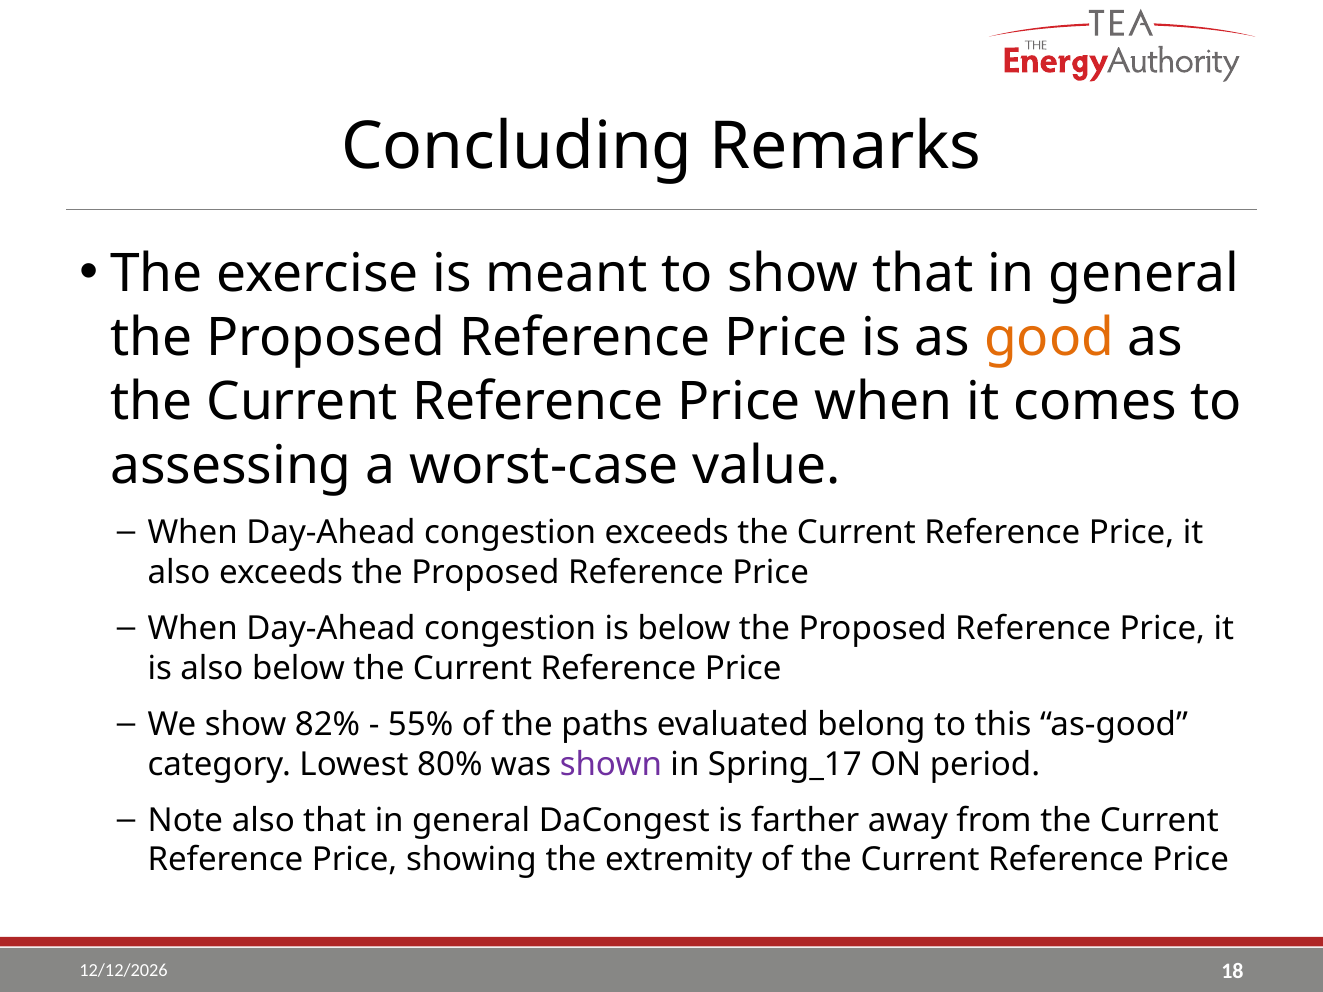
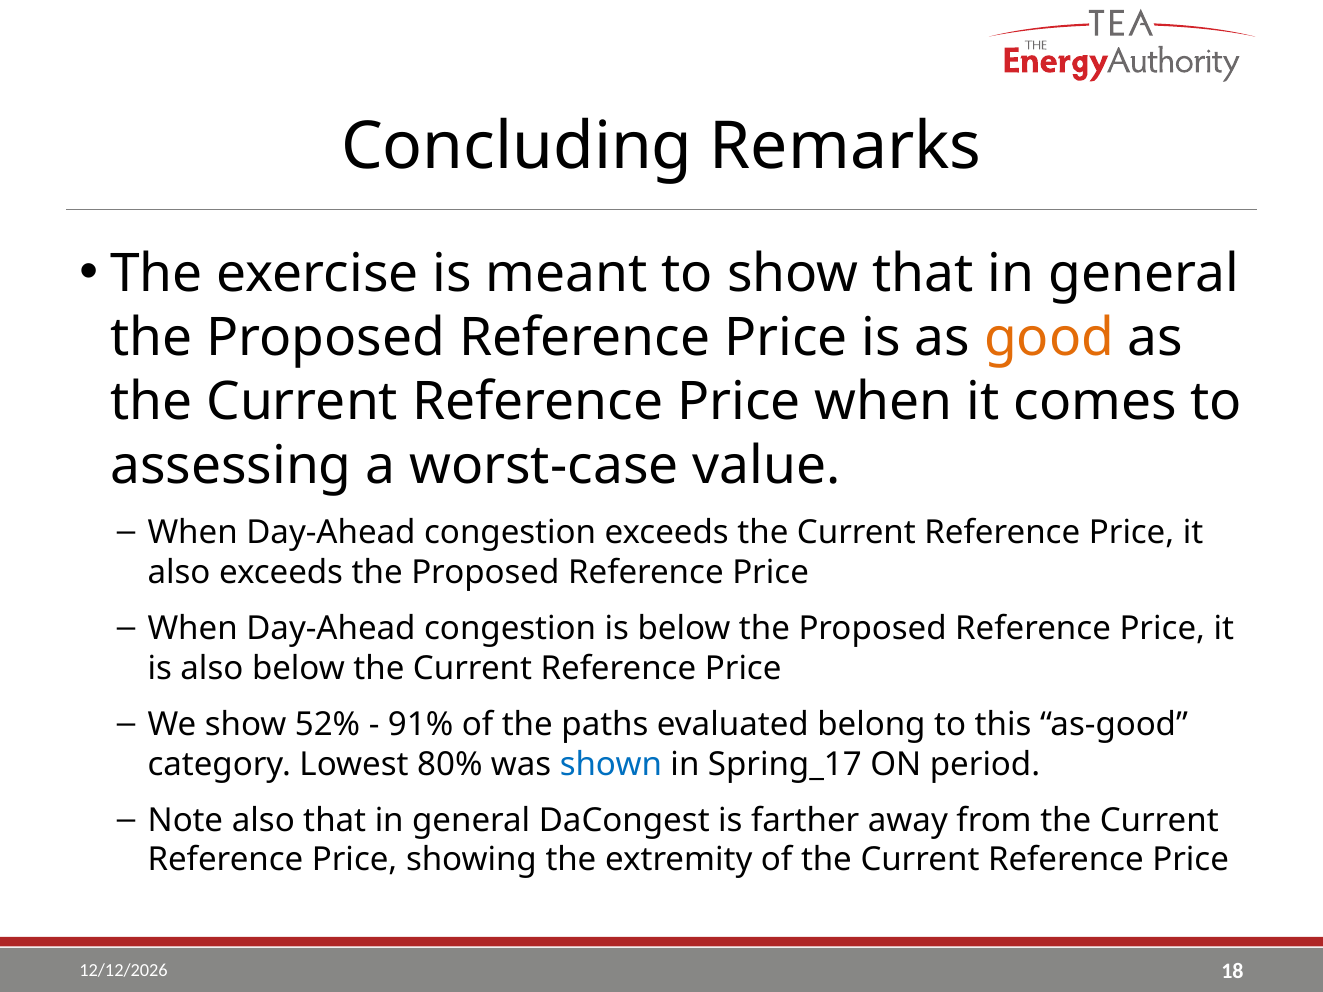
82%: 82% -> 52% (328, 725)
55%: 55% -> 91% (421, 725)
shown colour: purple -> blue (611, 764)
